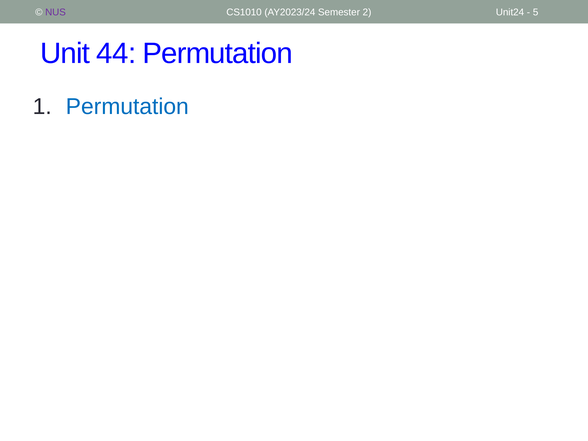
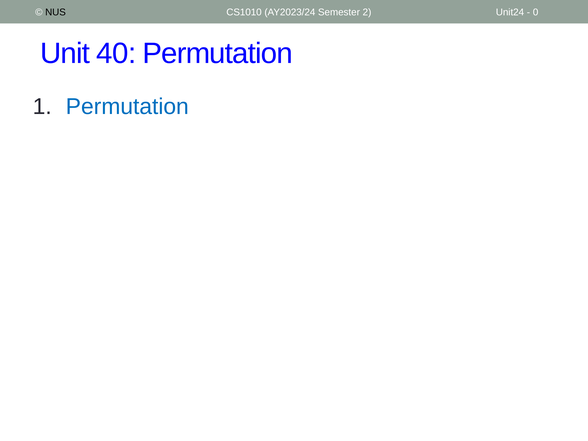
NUS colour: purple -> black (55, 12)
5: 5 -> 0 (536, 12)
44: 44 -> 40 (116, 53)
